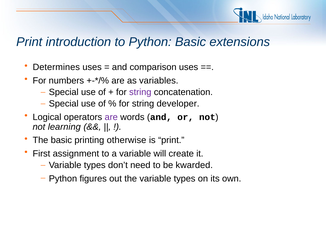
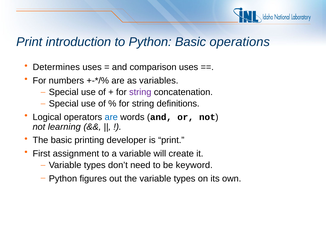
extensions: extensions -> operations (240, 42)
developer: developer -> definitions (178, 104)
are colour: purple -> blue (111, 117)
otherwise: otherwise -> developer (127, 140)
kwarded: kwarded -> keyword (194, 165)
